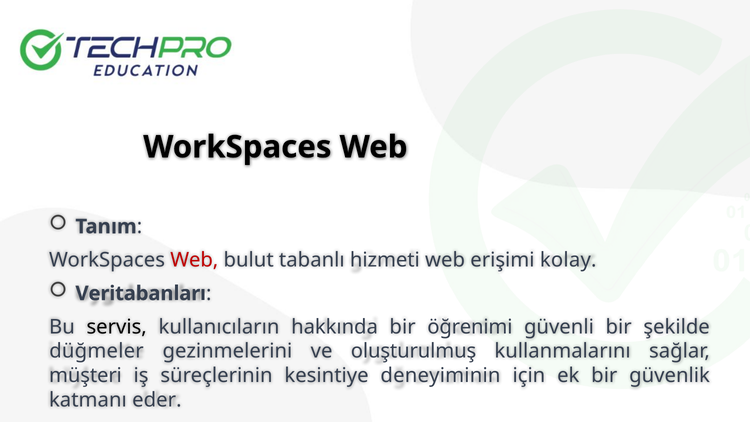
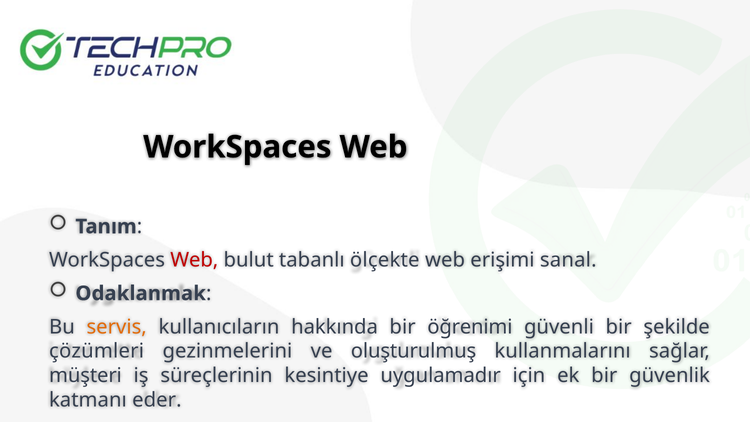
hizmeti: hizmeti -> ölçekte (385, 260)
kolay: kolay -> sanal (568, 260)
Veritabanları: Veritabanları -> Odaklanmak (141, 293)
servis colour: black -> orange (117, 327)
düğmeler: düğmeler -> çözümleri (97, 351)
deneyiminin: deneyiminin -> uygulamadır (441, 376)
